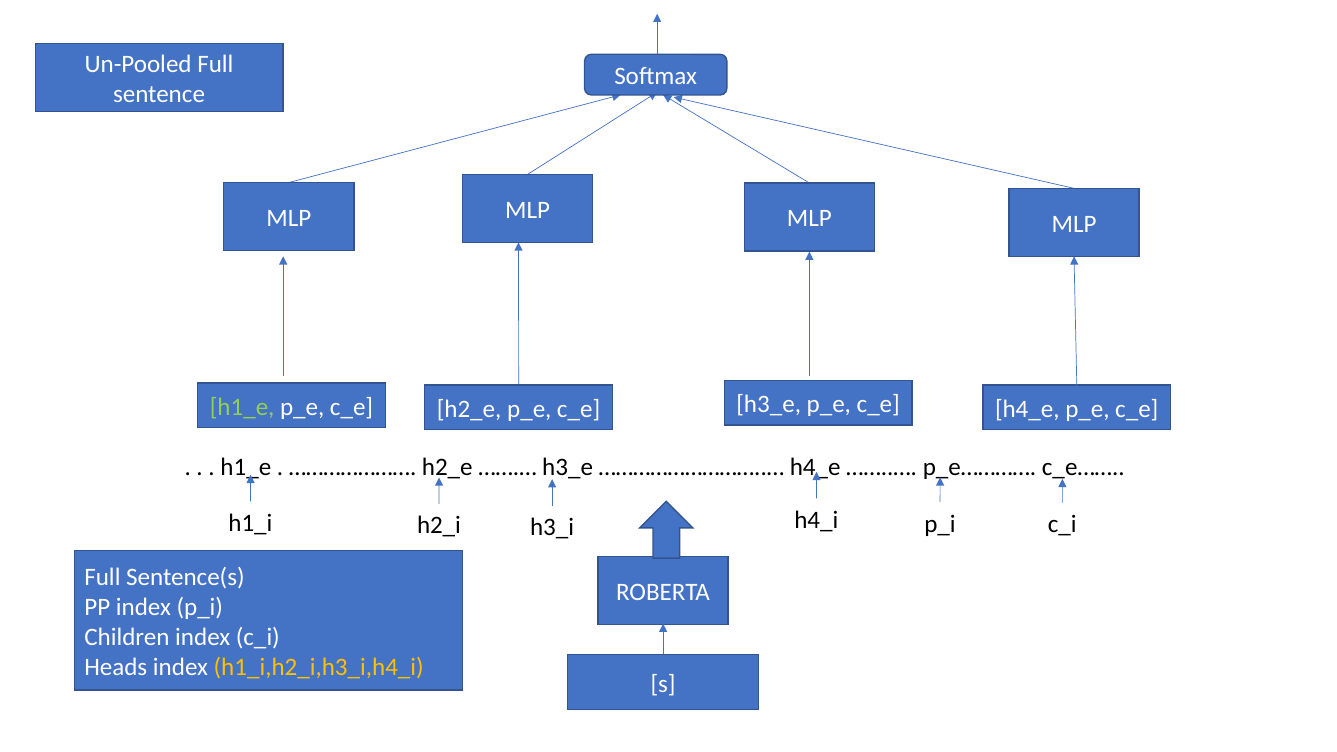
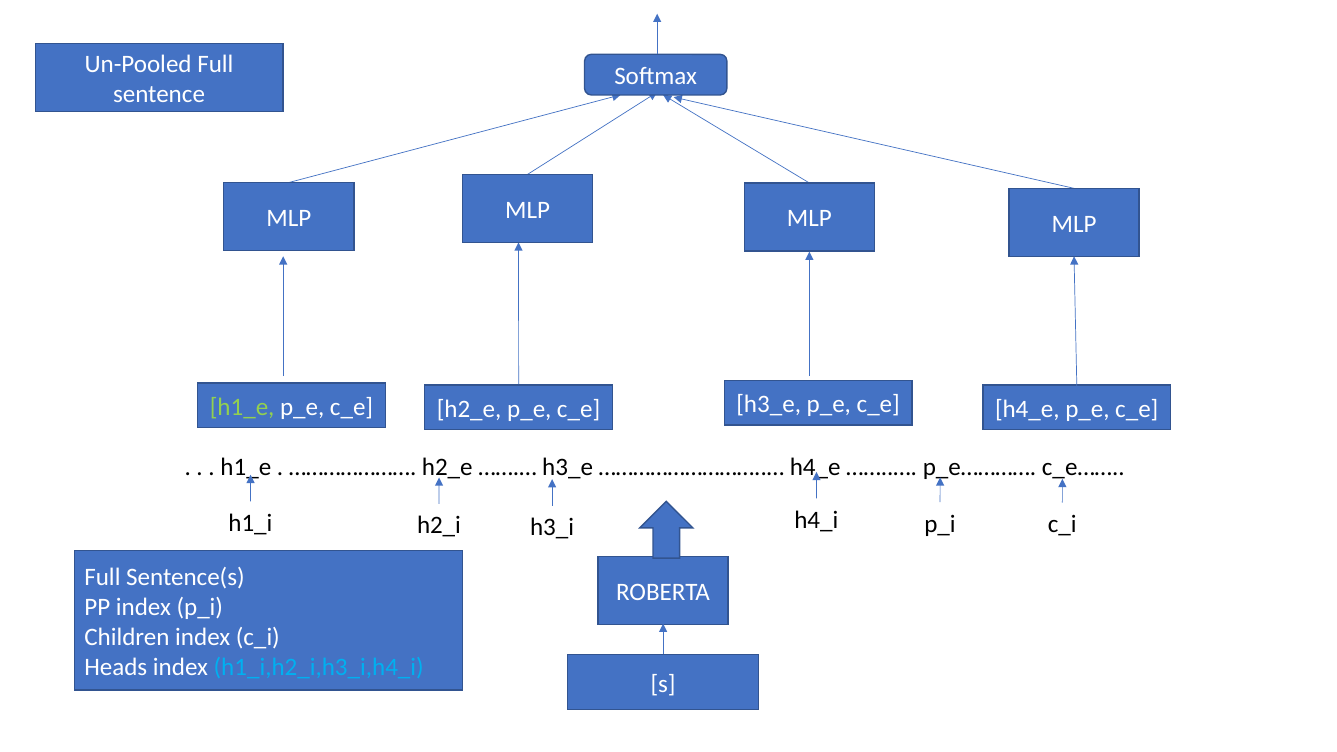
h1_i,h2_i,h3_i,h4_i colour: yellow -> light blue (319, 667)
